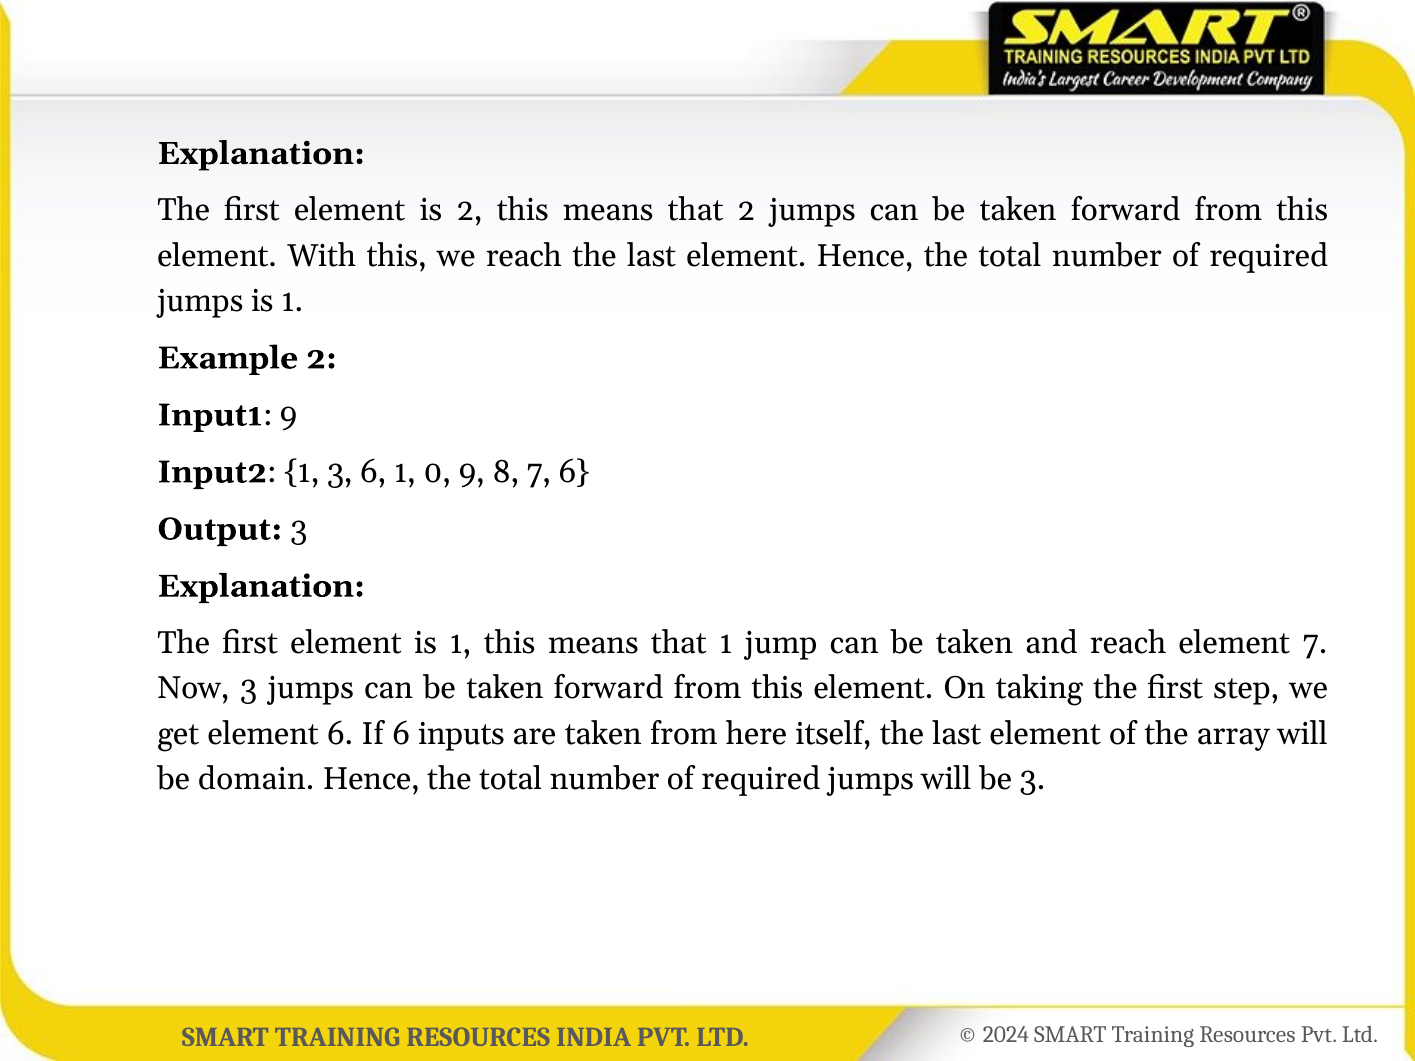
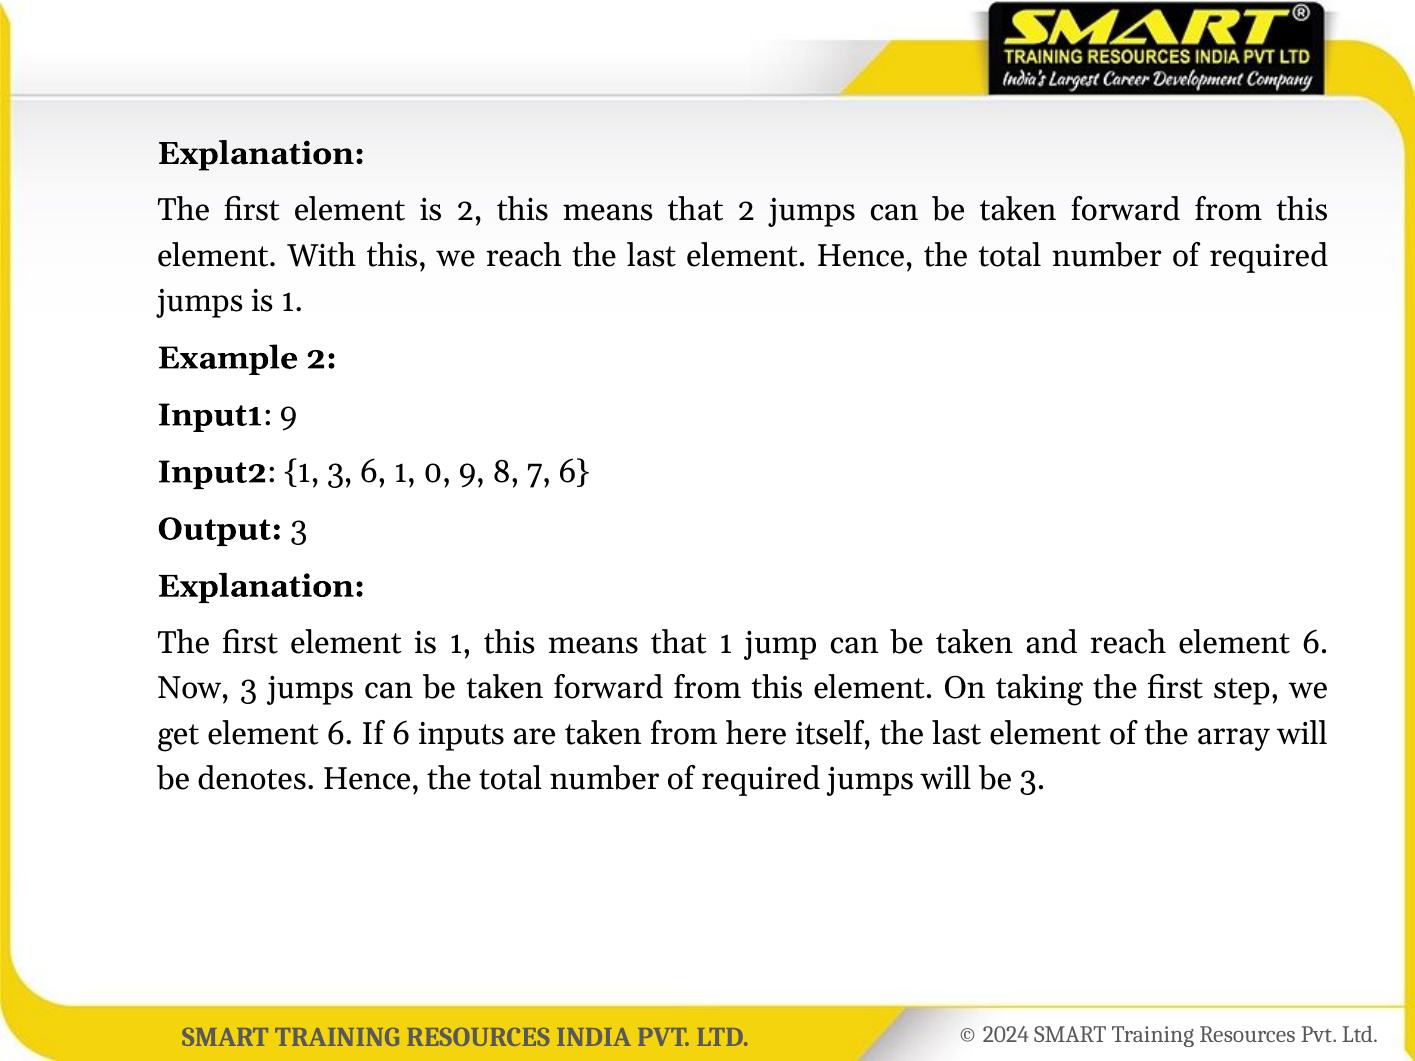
reach element 7: 7 -> 6 (1315, 643)
domain: domain -> denotes (256, 779)
